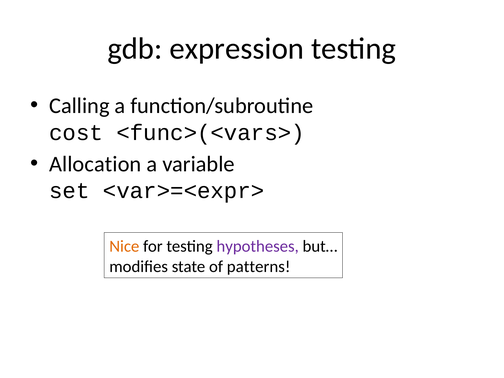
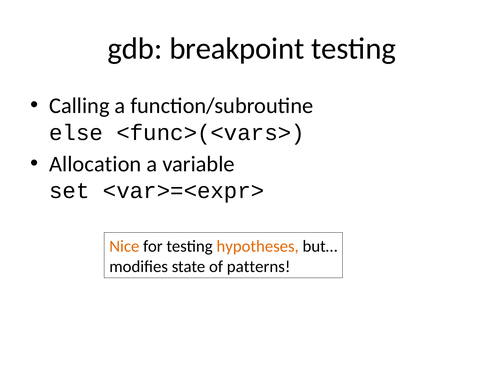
expression: expression -> breakpoint (237, 49)
cost: cost -> else (76, 133)
hypotheses colour: purple -> orange (258, 246)
